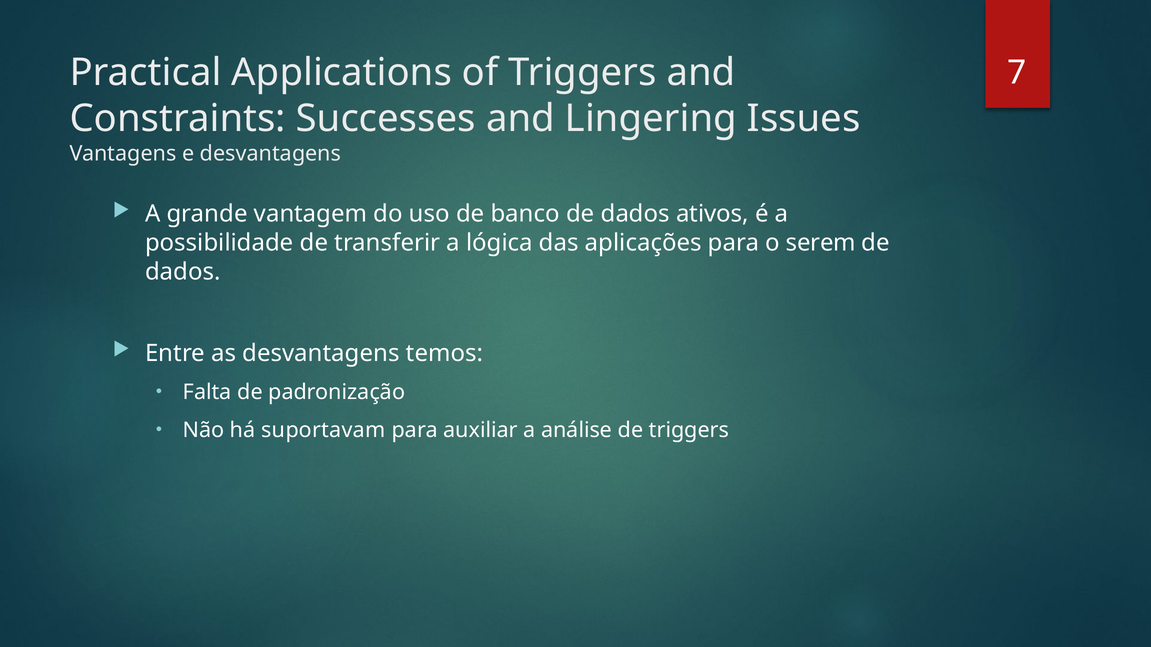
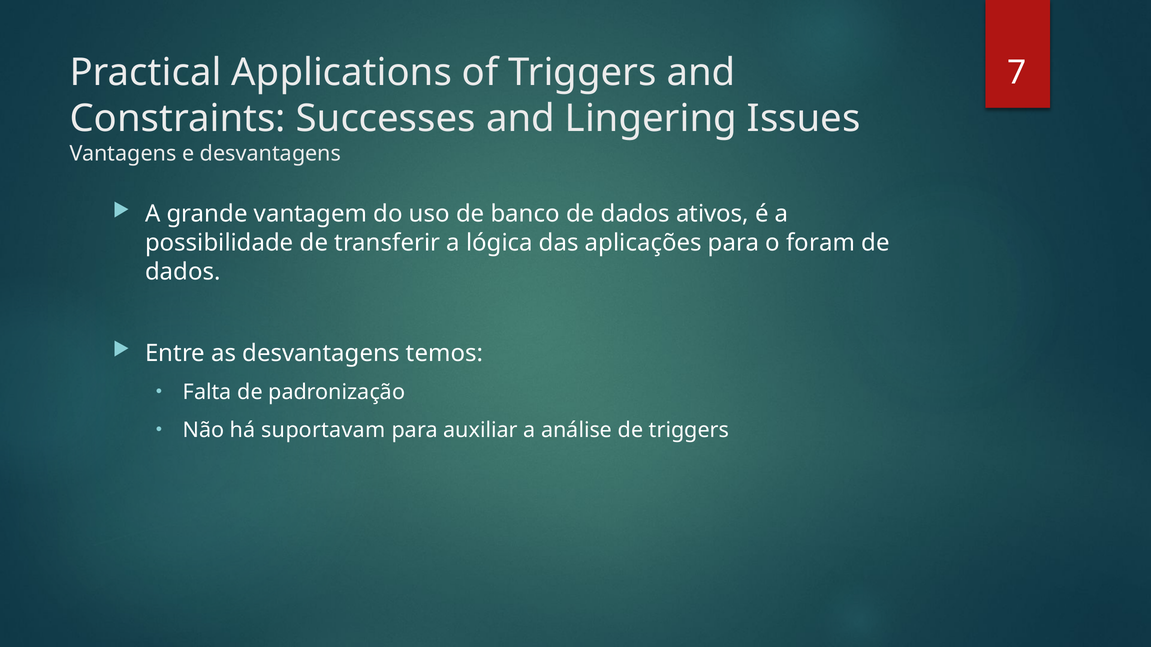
serem: serem -> foram (821, 243)
